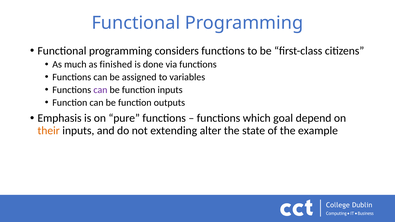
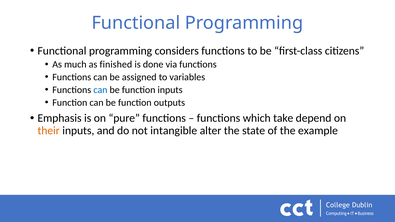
can colour: purple -> blue (100, 90)
goal: goal -> take (283, 118)
extending: extending -> intangible (174, 131)
